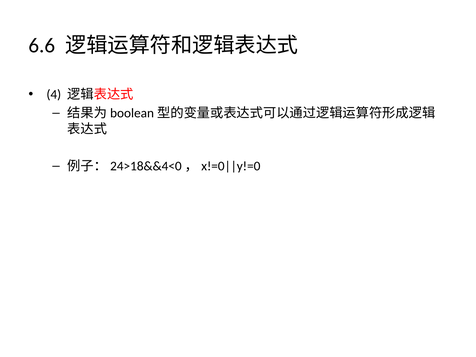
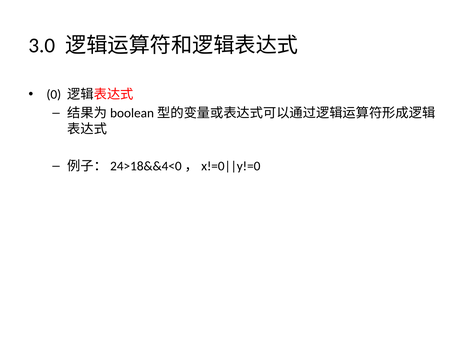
6.6: 6.6 -> 3.0 (42, 46)
4: 4 -> 0 (54, 95)
